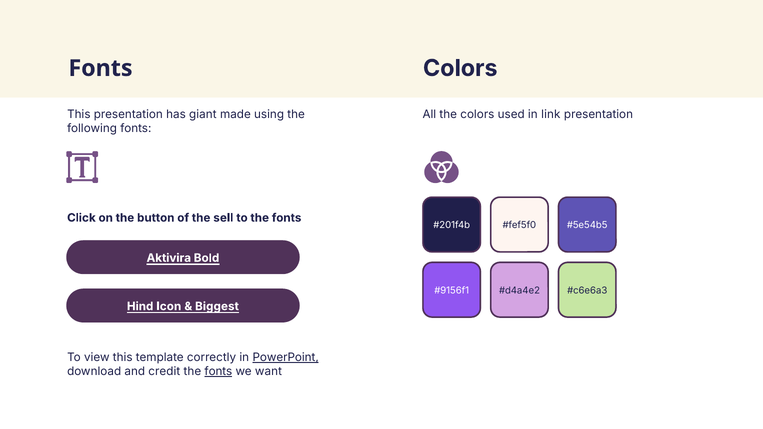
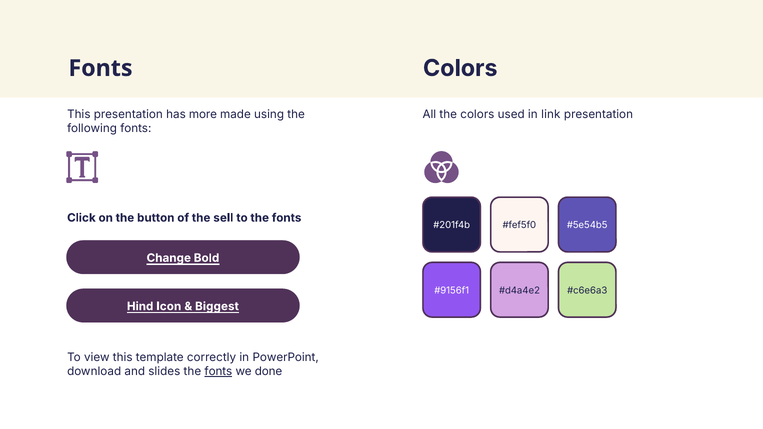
giant: giant -> more (203, 115)
Aktivira: Aktivira -> Change (169, 258)
PowerPoint underline: present -> none (286, 358)
credit: credit -> slides (164, 372)
want: want -> done (269, 372)
